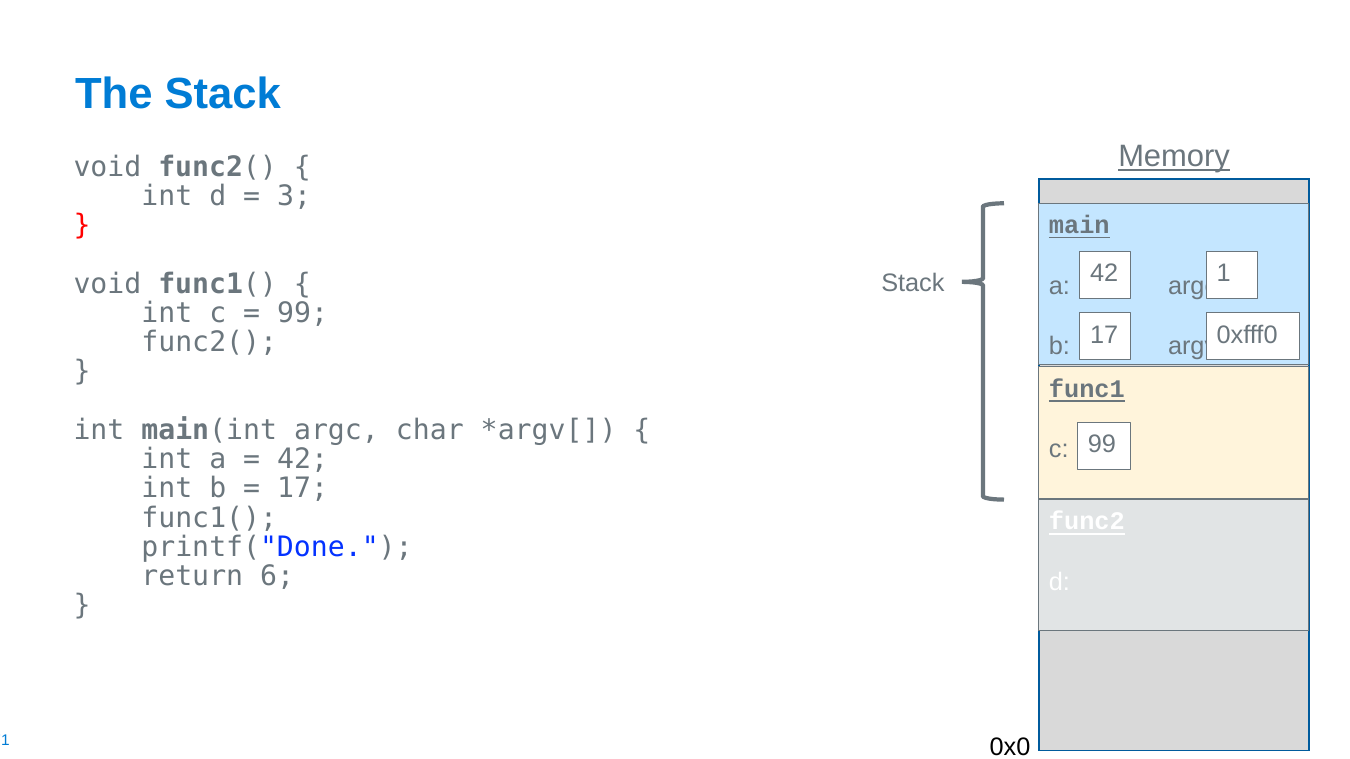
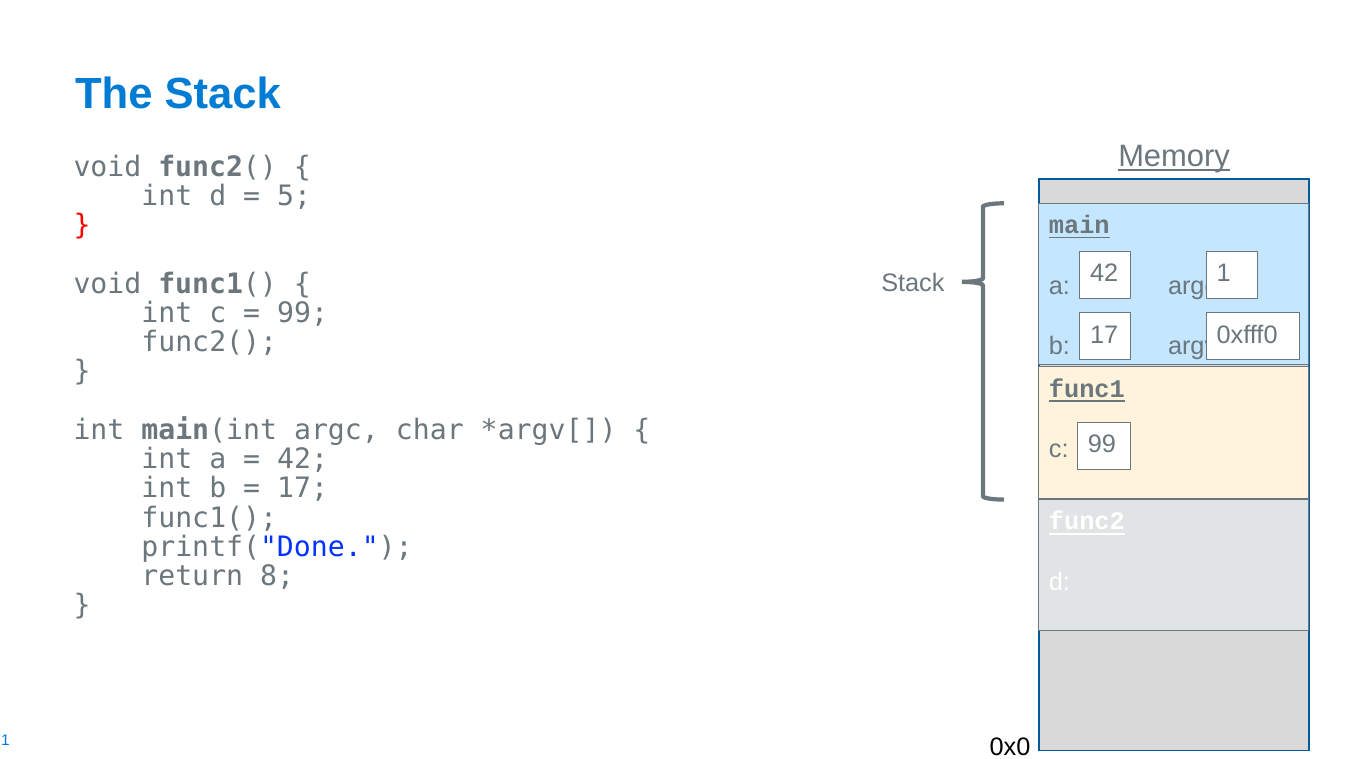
3: 3 -> 5 (294, 196)
6: 6 -> 8 (277, 577)
